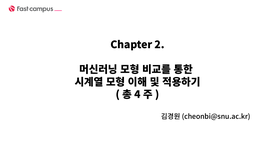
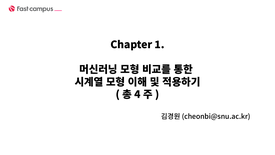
2: 2 -> 1 (160, 45)
